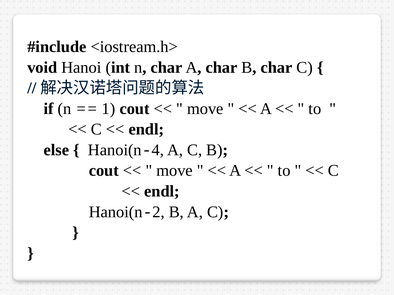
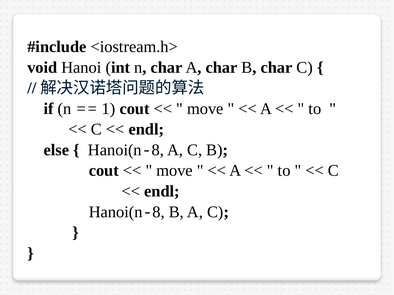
4: 4 -> 8 (158, 150)
2: 2 -> 8 (159, 212)
